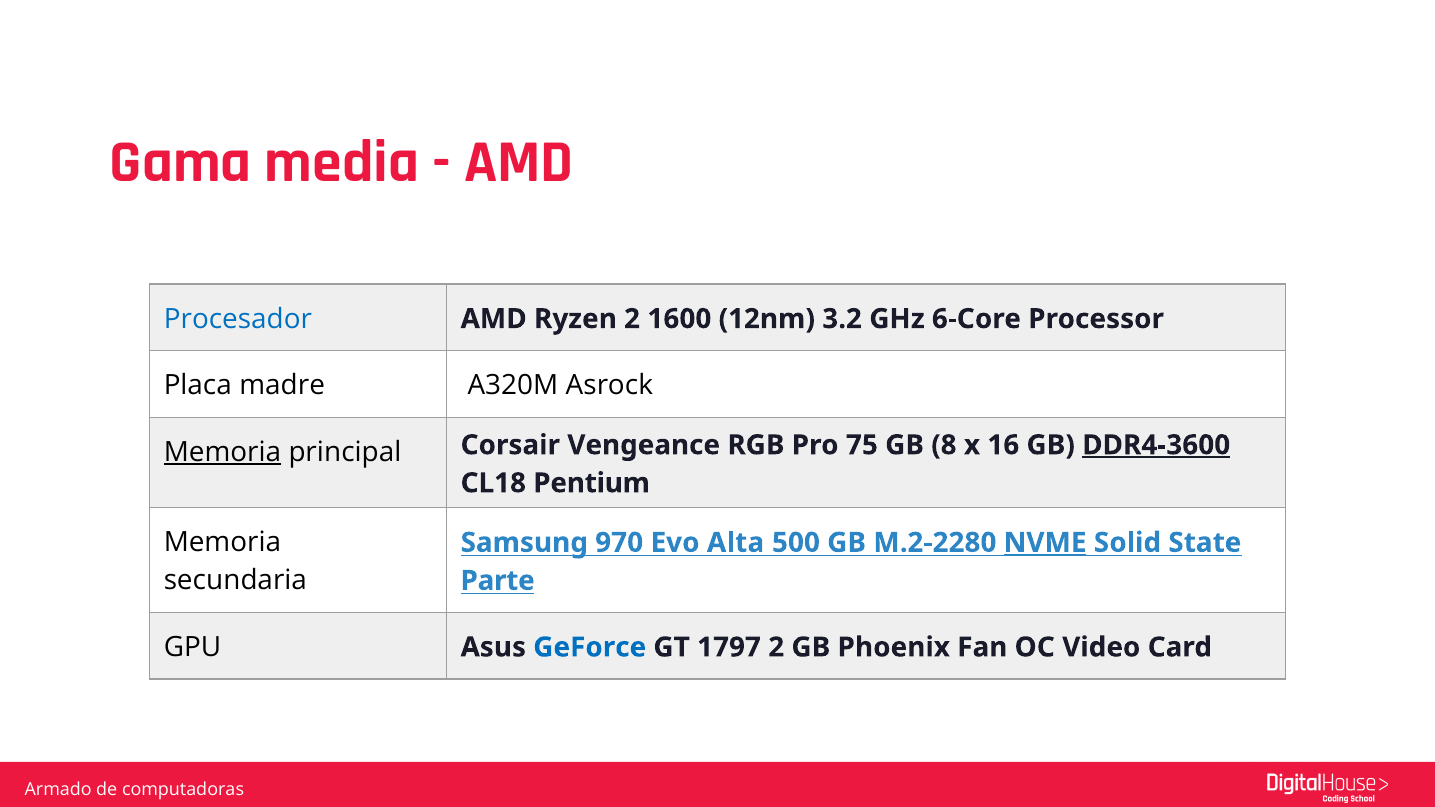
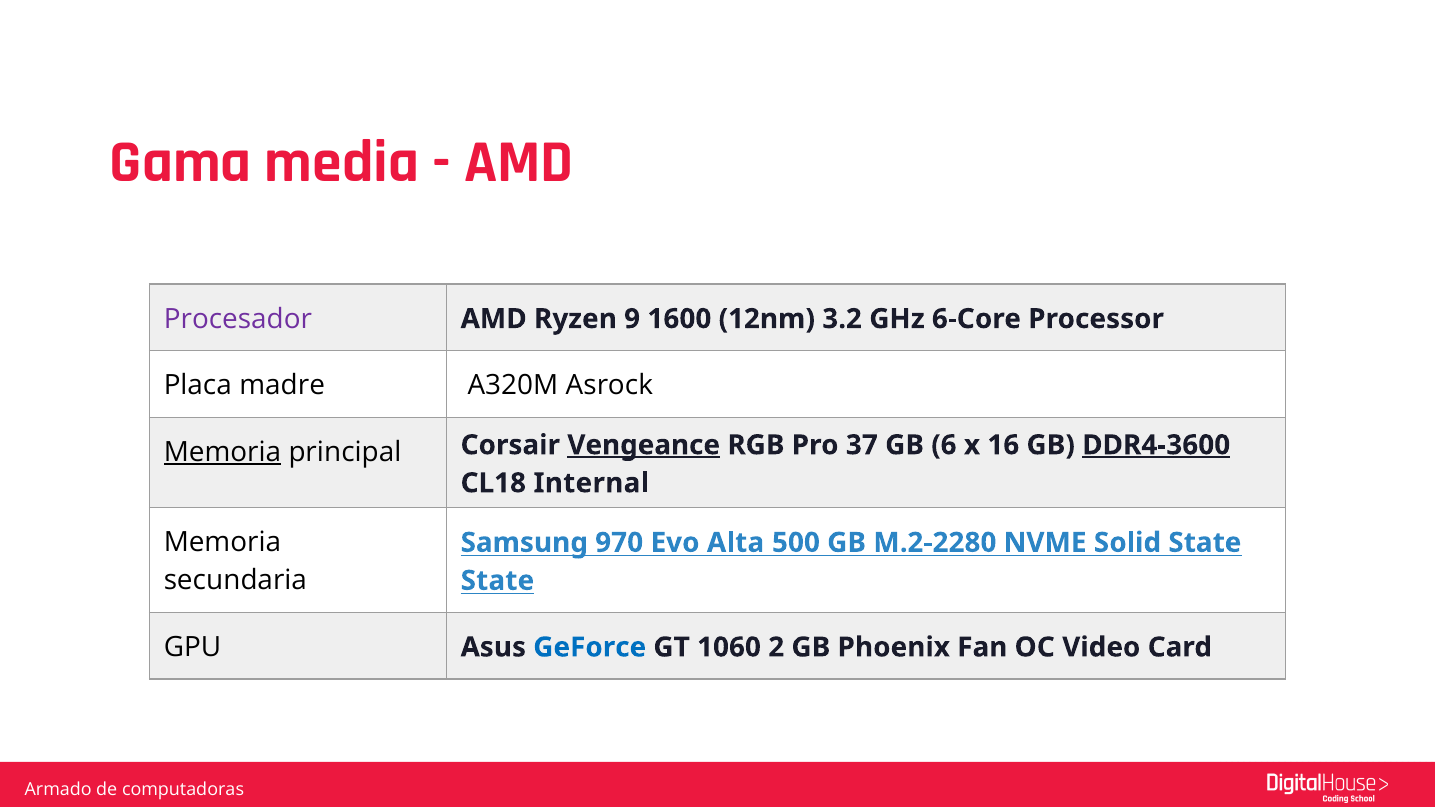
Procesador colour: blue -> purple (238, 319)
Ryzen 2: 2 -> 9 (632, 319)
Vengeance underline: none -> present (644, 445)
75: 75 -> 37 (862, 445)
8: 8 -> 6 (944, 445)
Pentium: Pentium -> Internal (591, 483)
NVME underline: present -> none (1045, 543)
Parte: Parte -> State (497, 581)
1797: 1797 -> 1060 (729, 647)
